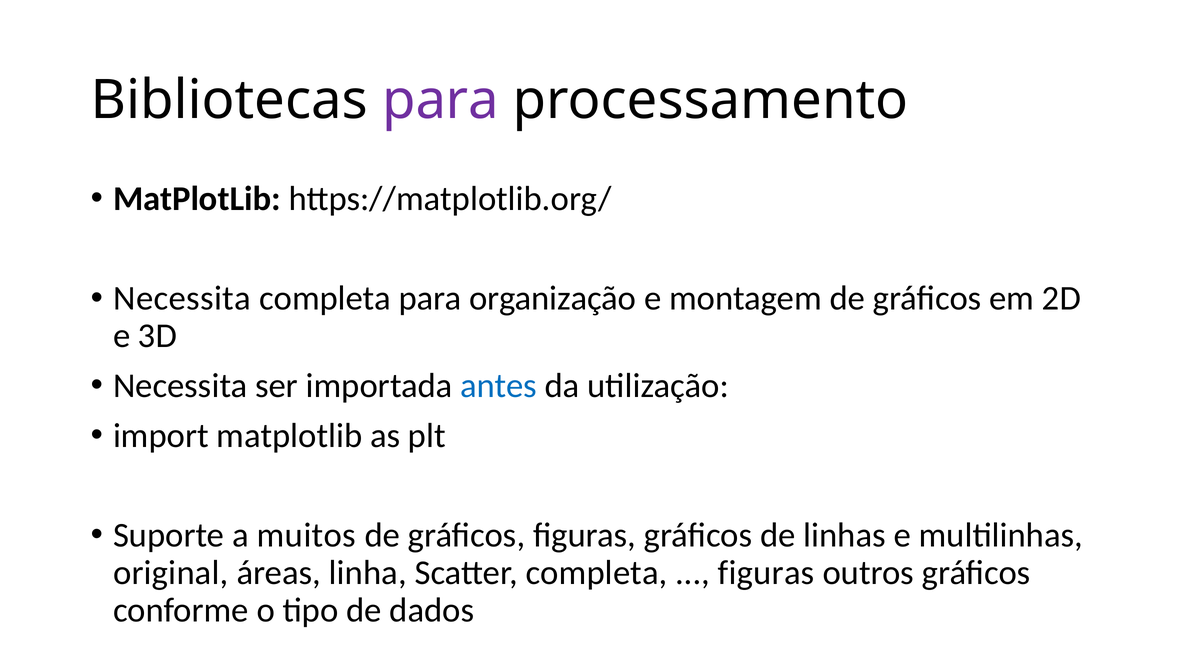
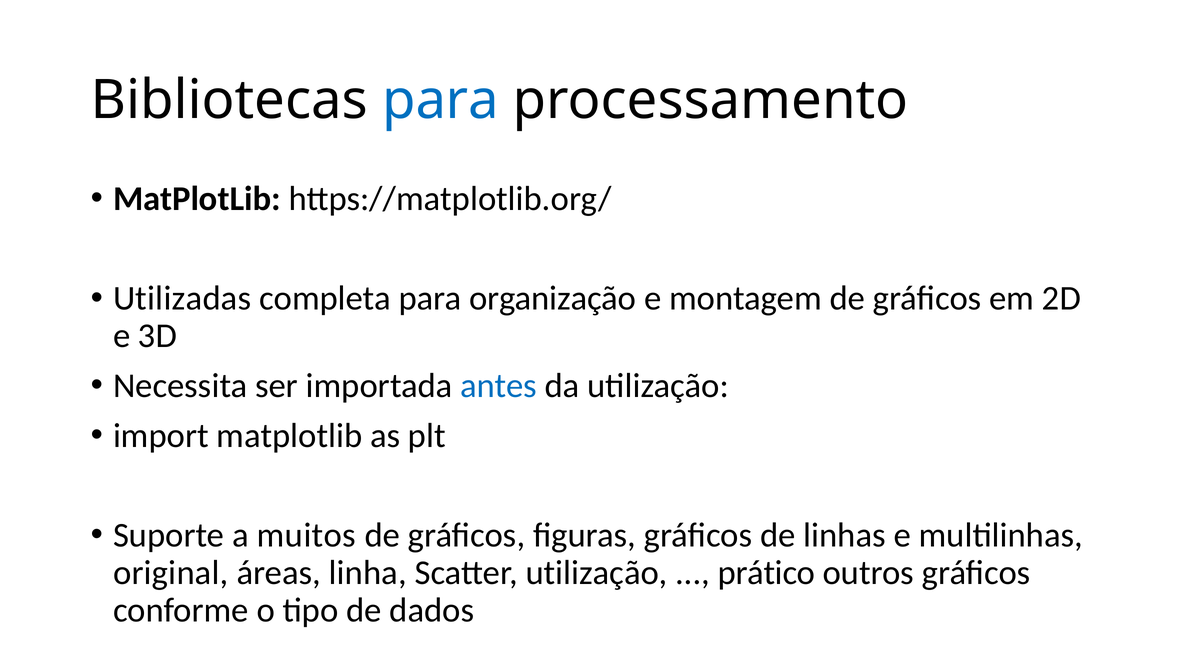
para colour: purple -> blue (440, 100)
Necessita: Necessita -> Utilizadas (182, 298)
Scatter completa: completa -> utilização (597, 572)
figuras: figuras -> prático (767, 572)
